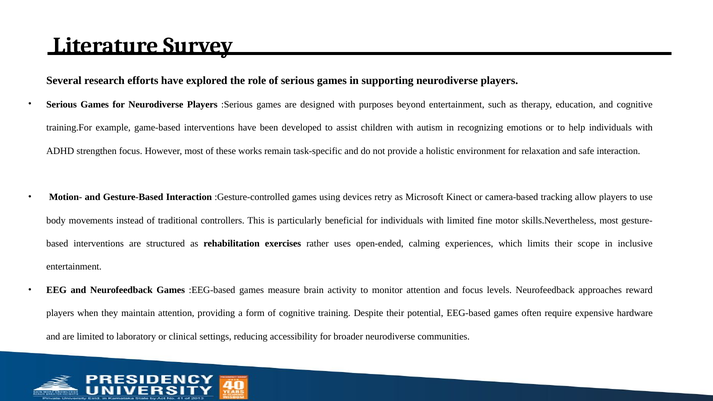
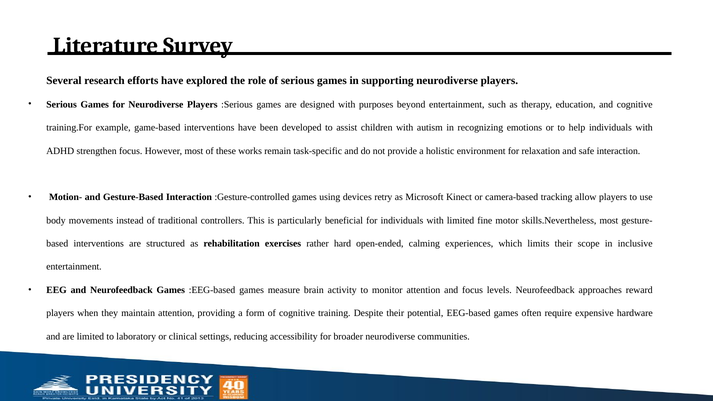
uses: uses -> hard (343, 244)
